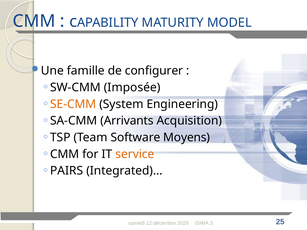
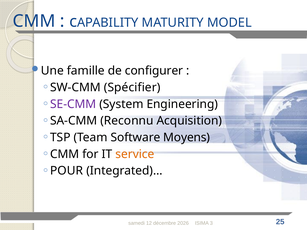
Imposée: Imposée -> Spécifier (132, 88)
SE-CMM colour: orange -> purple (73, 104)
Arrivants: Arrivants -> Reconnu (127, 121)
PAIRS: PAIRS -> POUR (67, 171)
